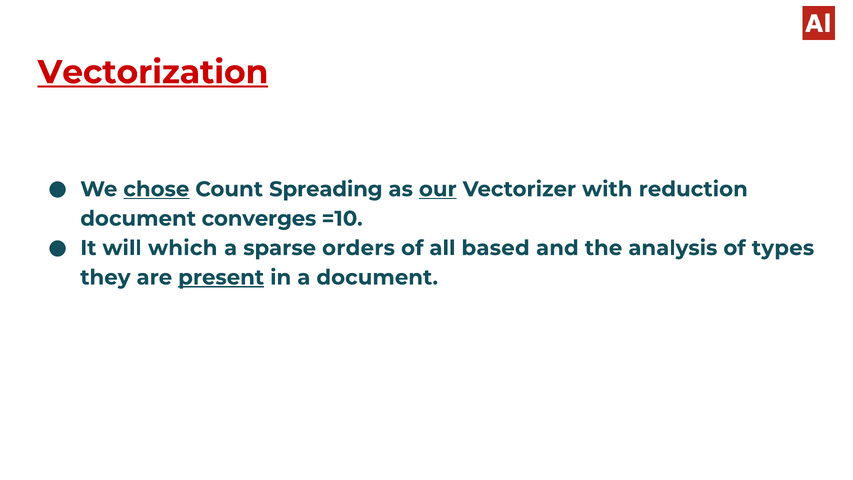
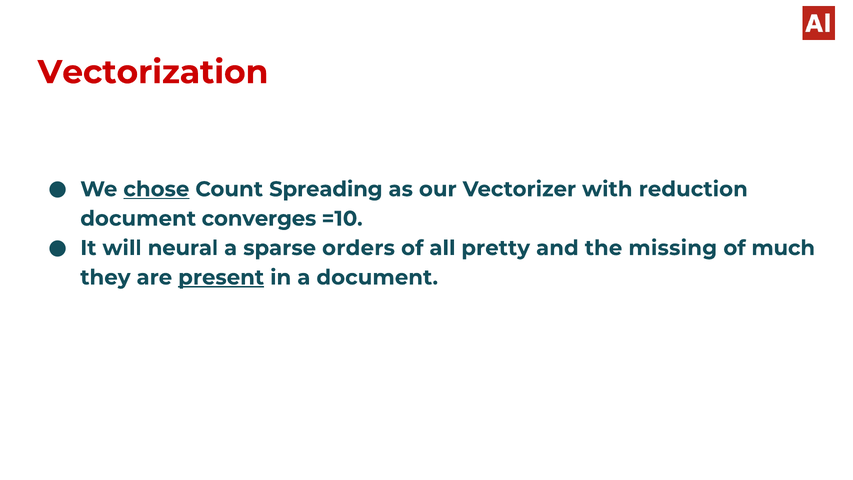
Vectorization underline: present -> none (153, 72)
our underline: present -> none (438, 189)
which: which -> neural (183, 248)
based: based -> pretty (496, 248)
analysis: analysis -> missing (673, 248)
types: types -> much (783, 248)
